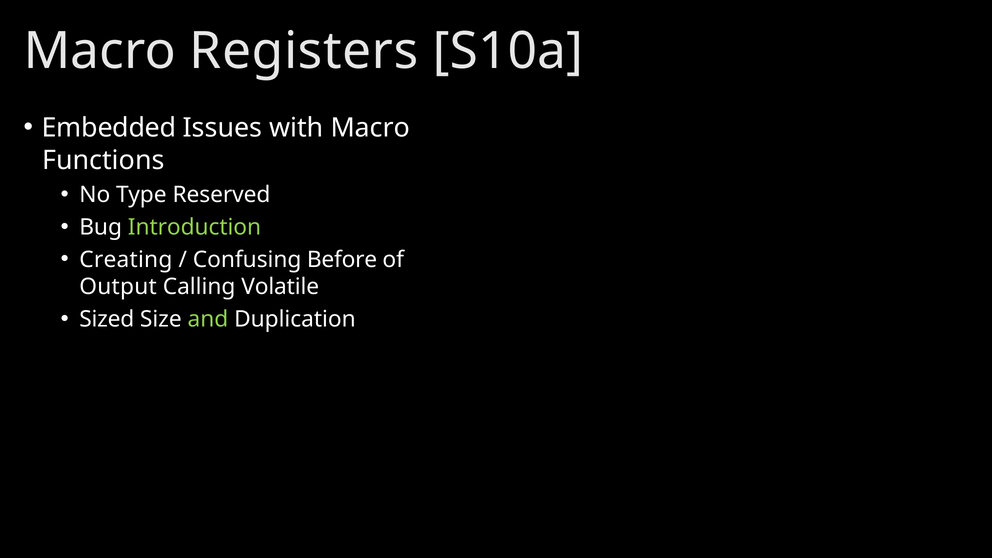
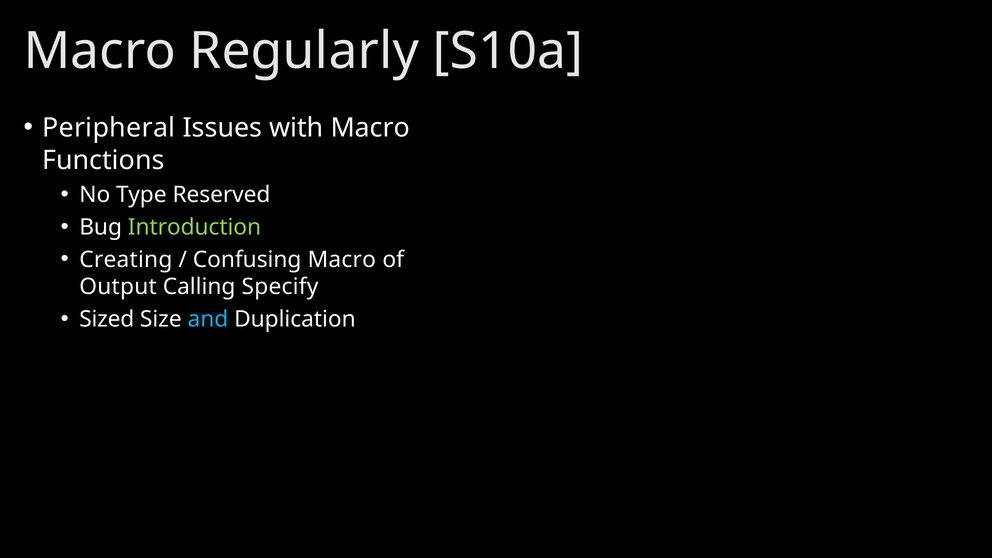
Registers: Registers -> Regularly (304, 51)
Embedded: Embedded -> Peripheral (109, 128)
Confusing Before: Before -> Macro (342, 260)
Volatile: Volatile -> Specify (280, 287)
and colour: light green -> light blue (208, 319)
